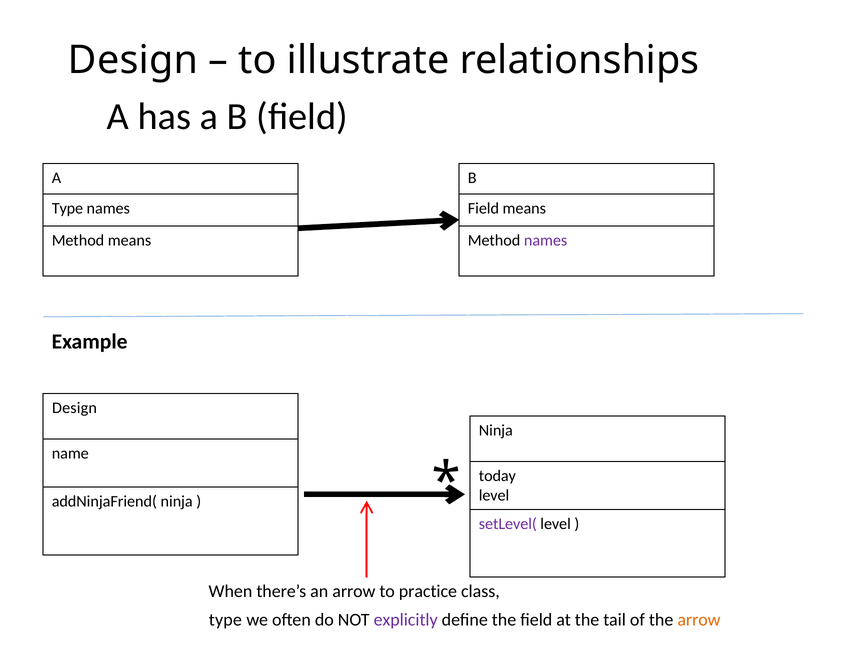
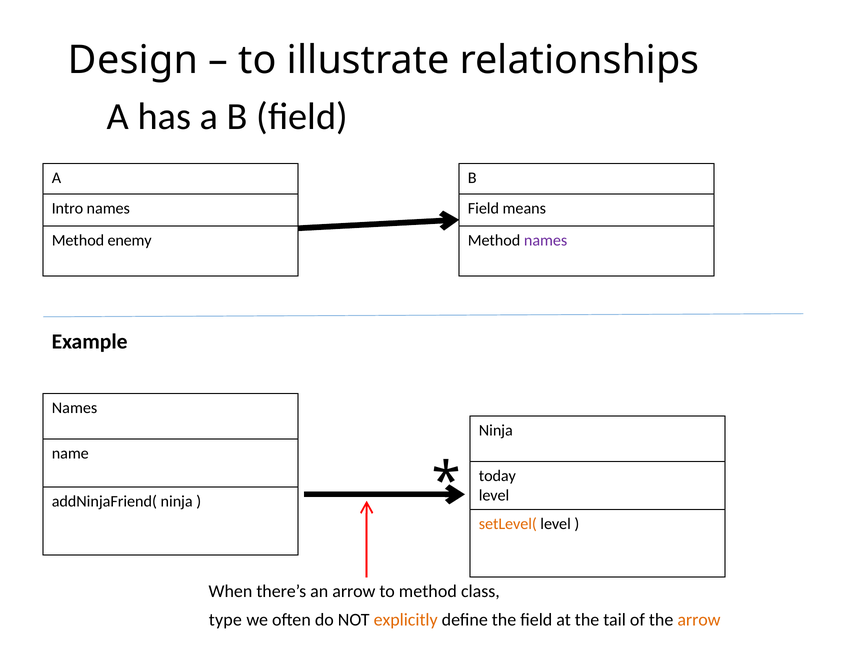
Type: Type -> Intro (67, 209)
Method means: means -> enemy (130, 240)
Design: Design -> Names (75, 408)
setLevel( colour: purple -> orange (508, 524)
to practice: practice -> method (428, 592)
explicitly colour: purple -> orange (406, 620)
